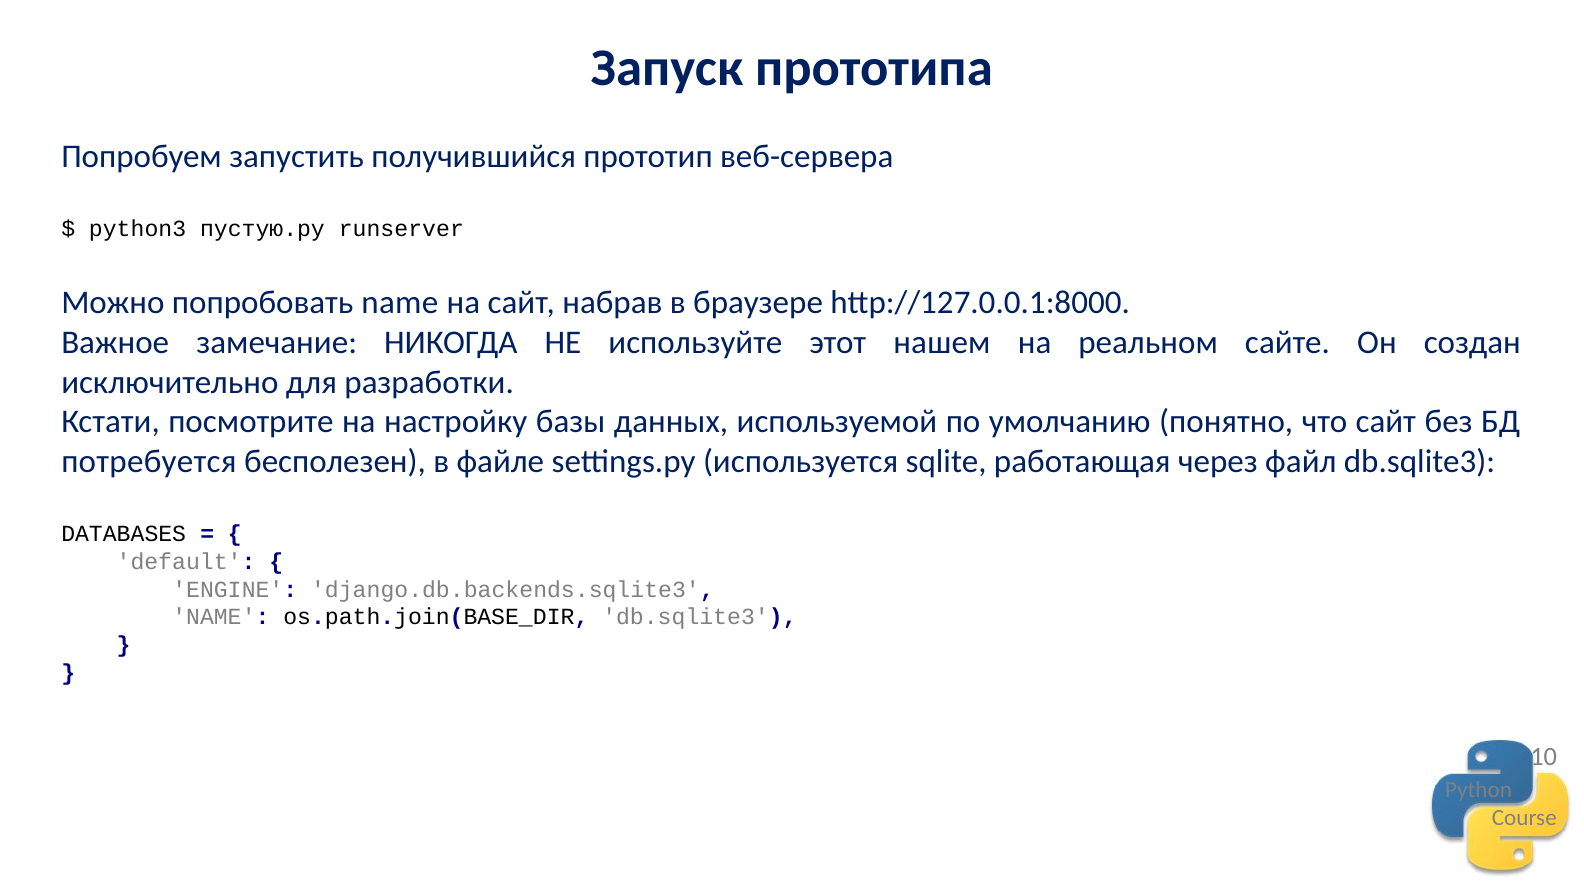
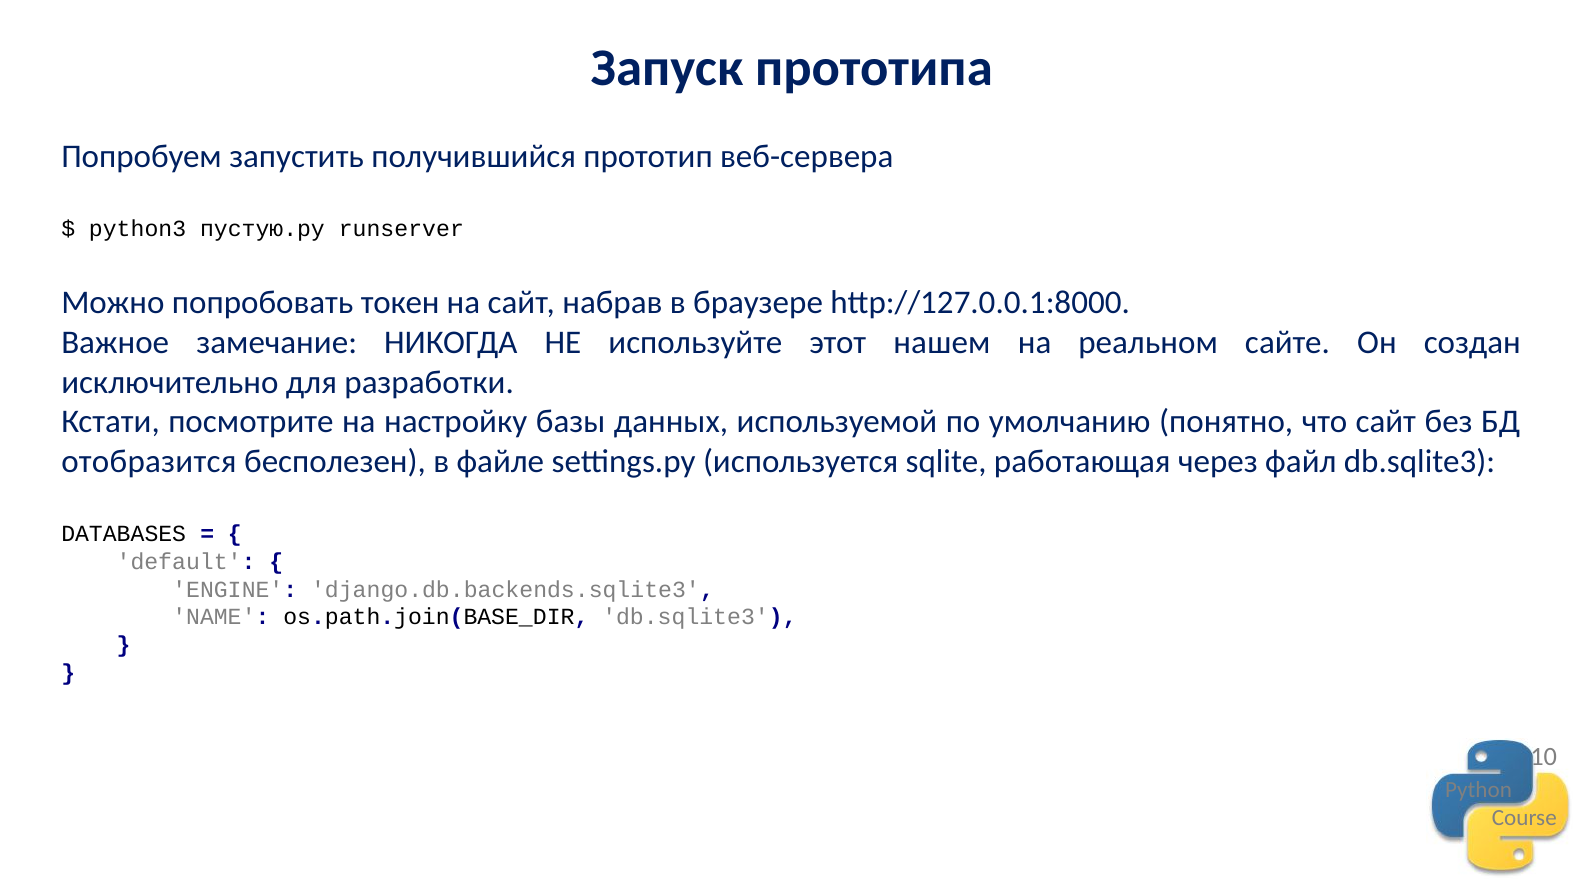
попробовать name: name -> токен (400, 303)
потребуется: потребуется -> отобразится (149, 461)
